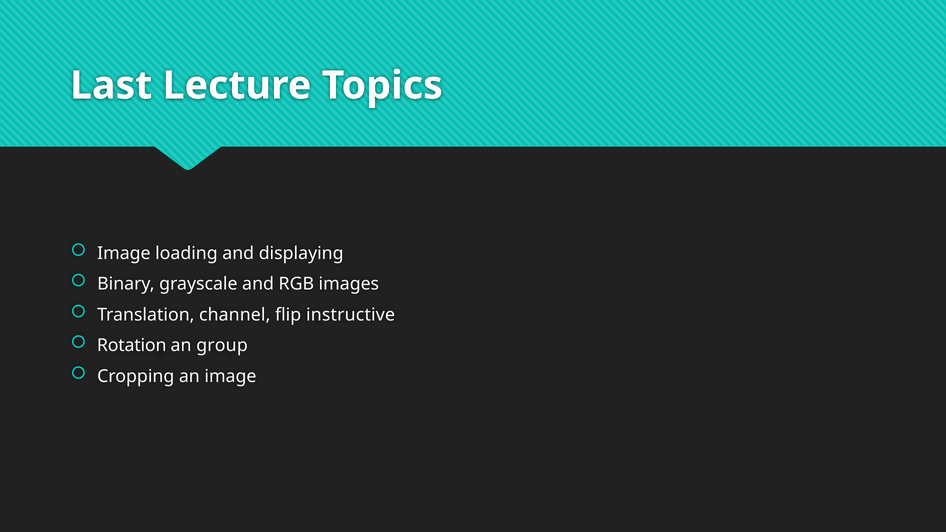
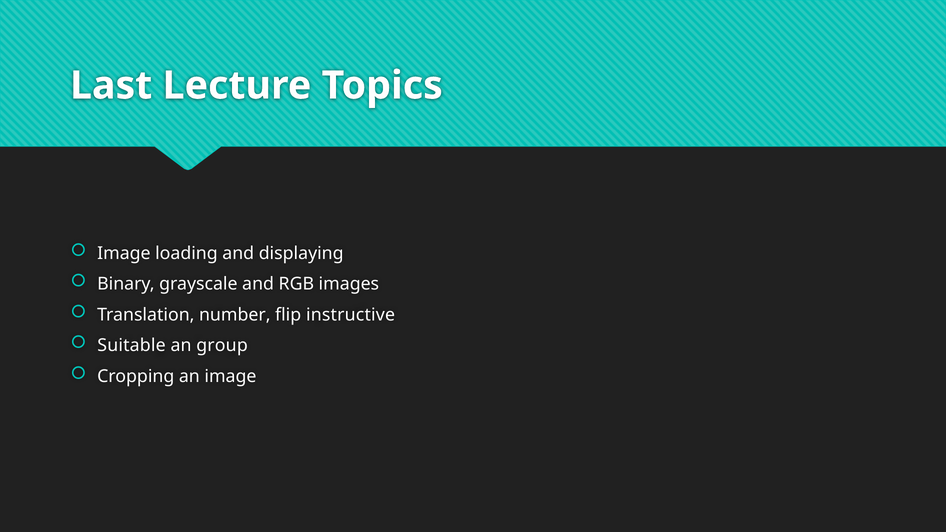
channel: channel -> number (235, 315)
Rotation: Rotation -> Suitable (132, 345)
